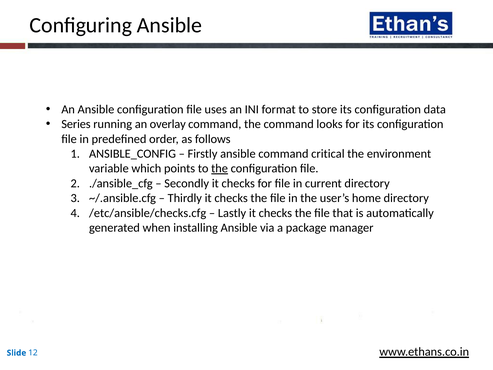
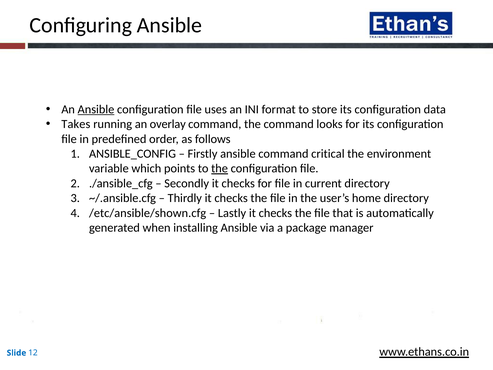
Ansible underline: none -> present (96, 109)
Series: Series -> Takes (76, 124)
/etc/ansible/checks.cfg: /etc/ansible/checks.cfg -> /etc/ansible/shown.cfg (148, 213)
